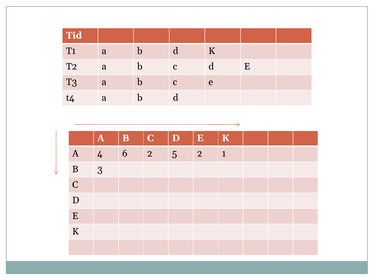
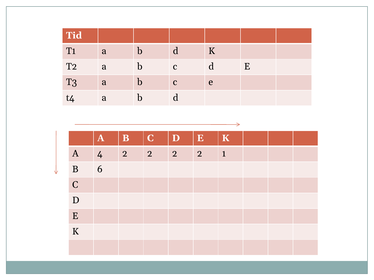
4 6: 6 -> 2 (125, 154)
5: 5 -> 2 (175, 154)
3: 3 -> 6 (100, 170)
